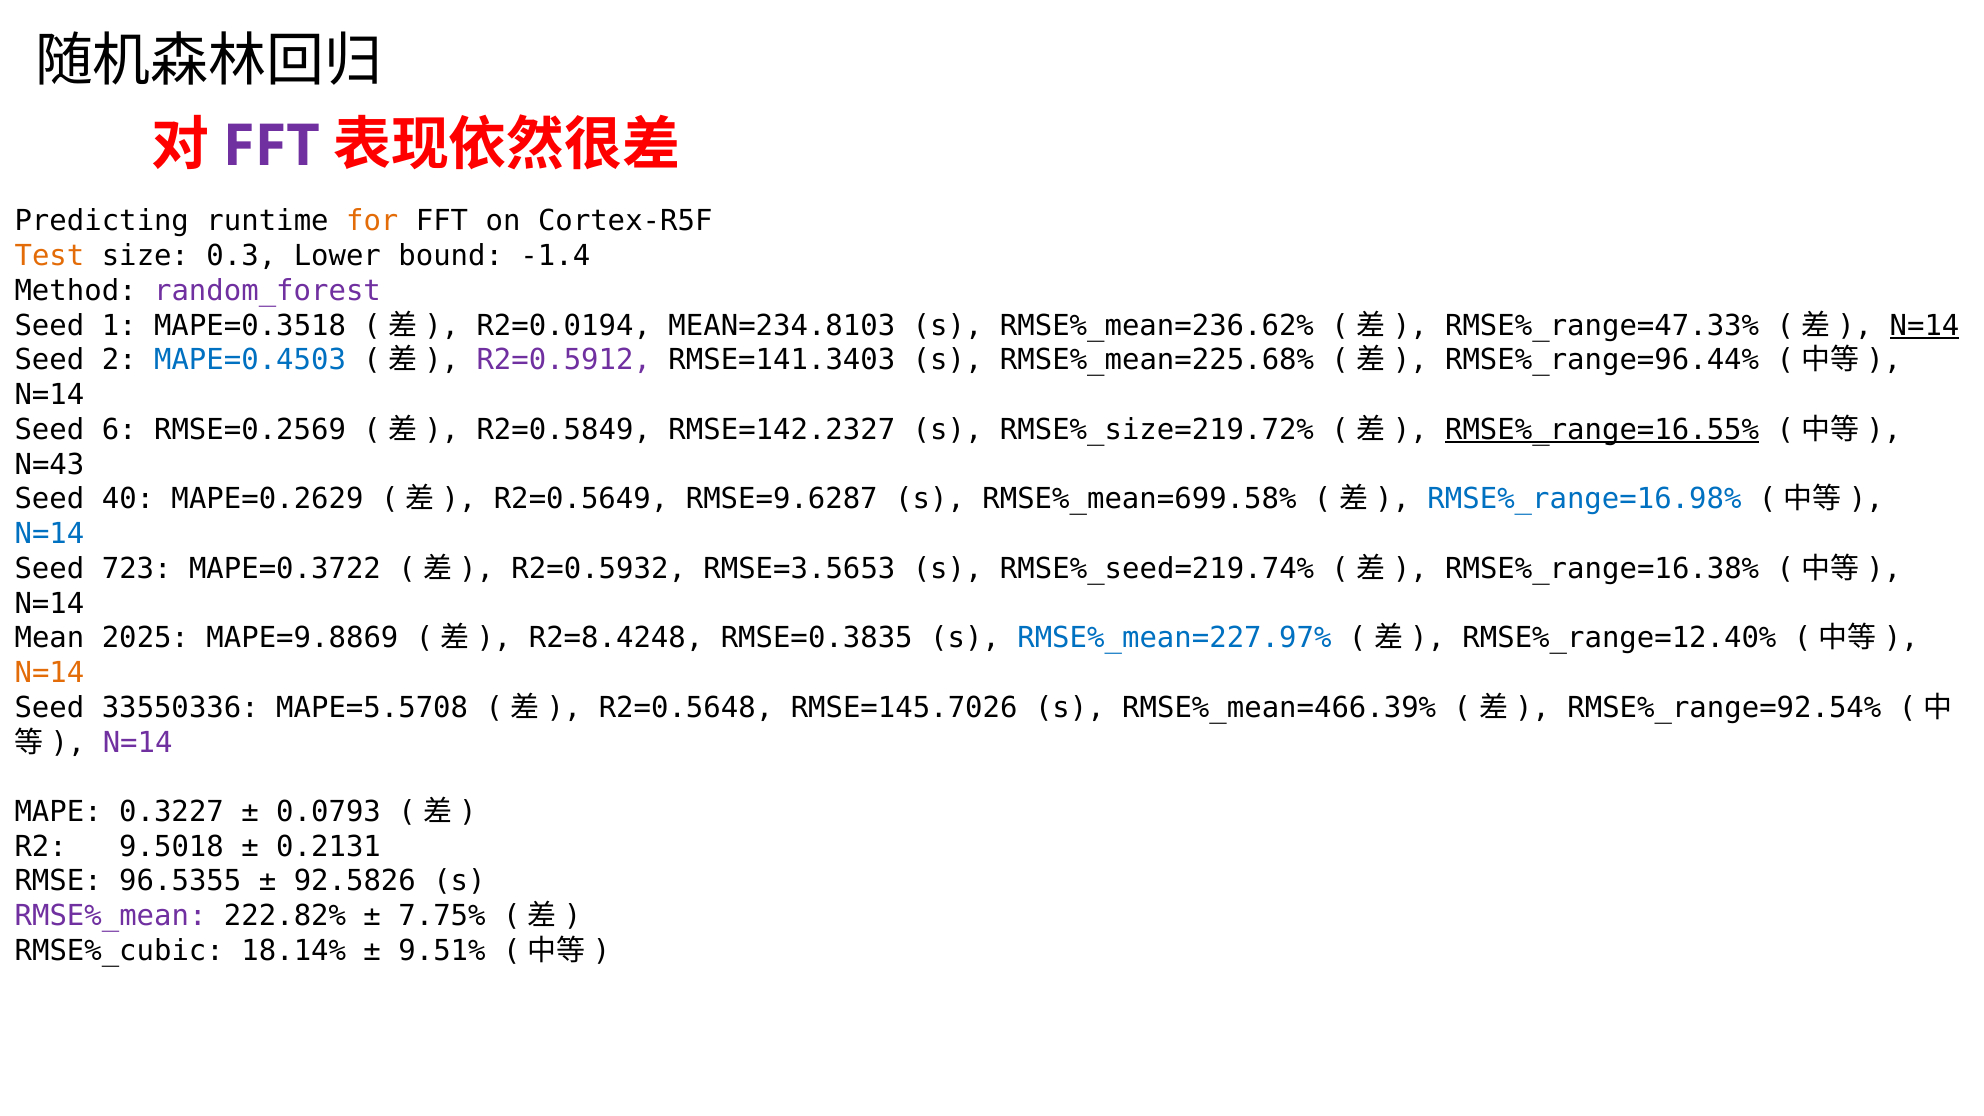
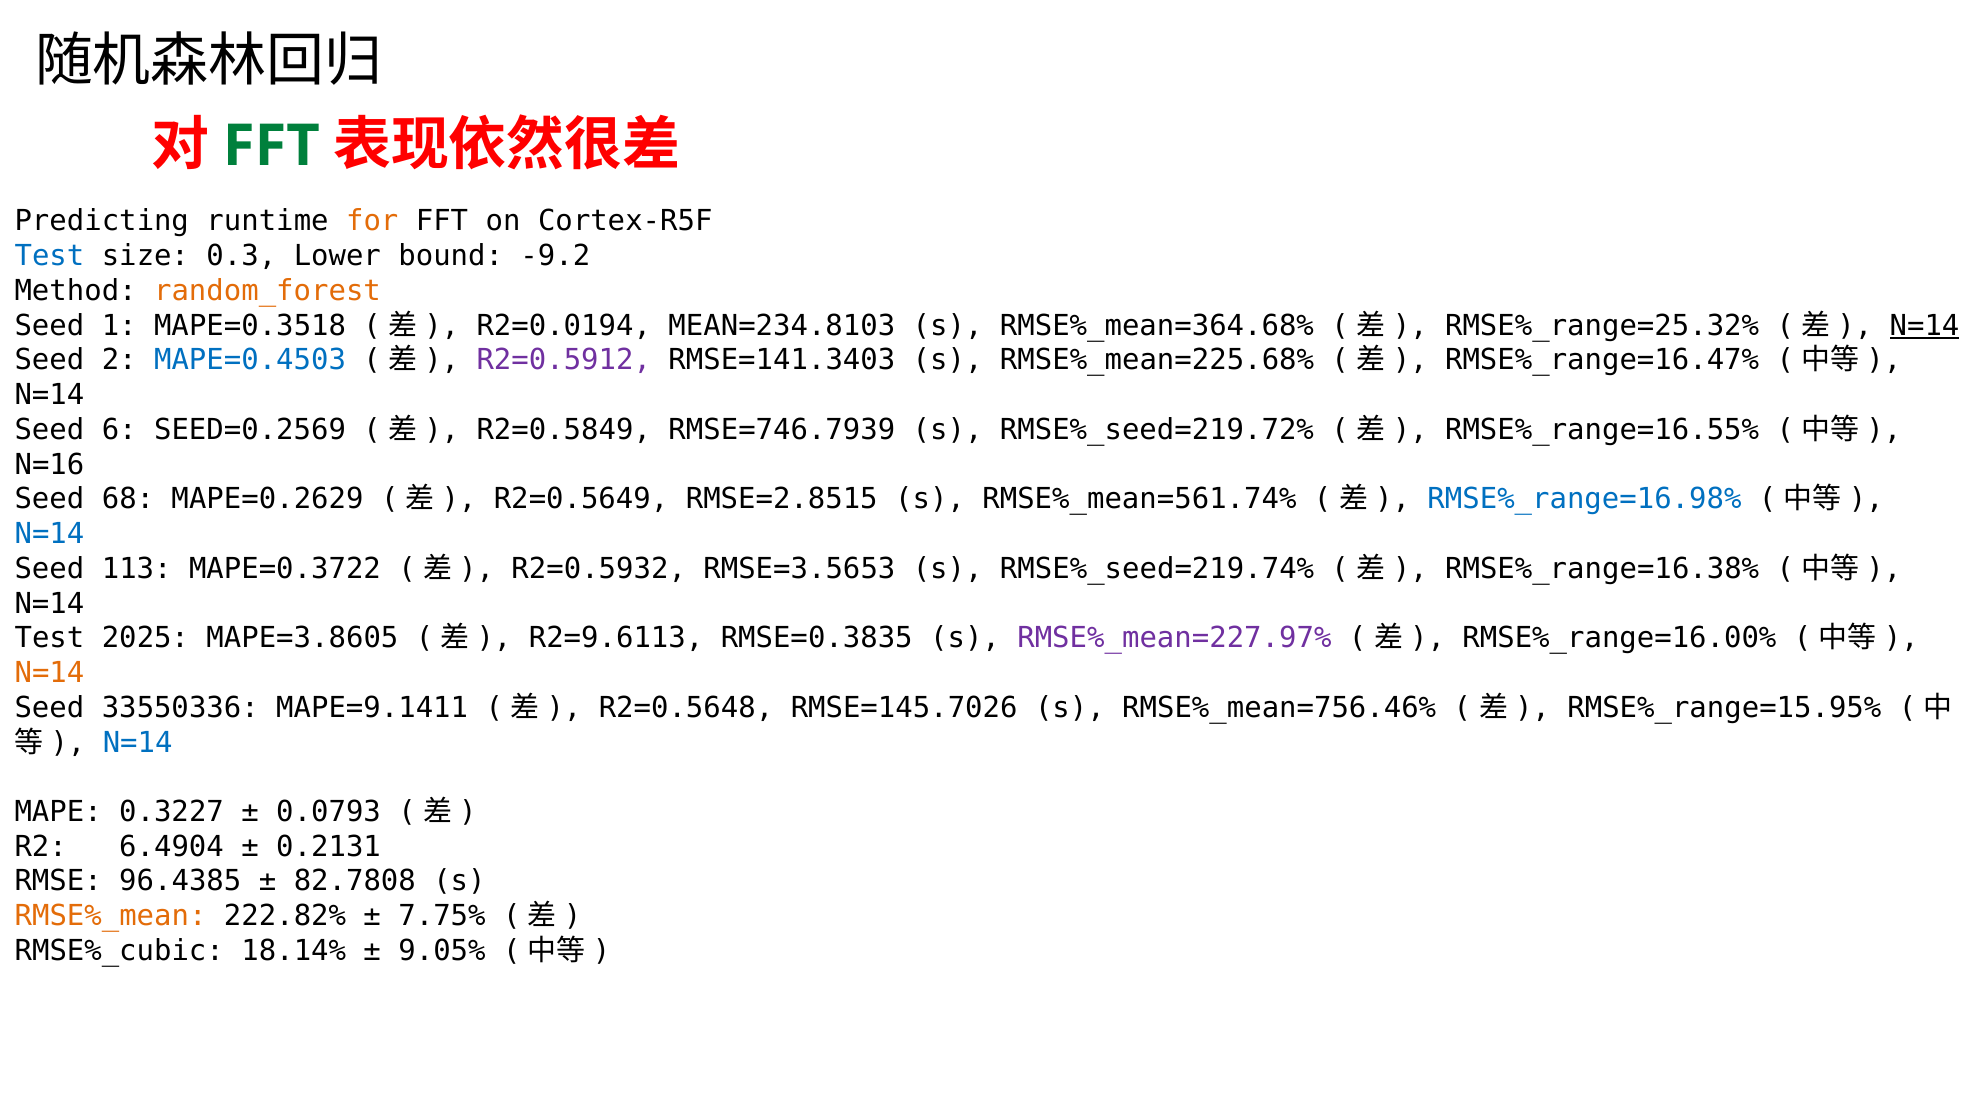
FFT colour: purple -> green (271, 146)
Test colour: orange -> blue (49, 256)
-1.4: -1.4 -> -9.2 (555, 256)
random_forest colour: purple -> orange (267, 291)
RMSE%_mean=236.62%: RMSE%_mean=236.62% -> RMSE%_mean=364.68% (1157, 326)
RMSE%_range=47.33%: RMSE%_range=47.33% -> RMSE%_range=25.32% (1602, 326)
RMSE%_range=96.44%: RMSE%_range=96.44% -> RMSE%_range=16.47% (1602, 360)
RMSE=0.2569: RMSE=0.2569 -> SEED=0.2569 (250, 430)
RMSE=142.2327: RMSE=142.2327 -> RMSE=746.7939 (782, 430)
RMSE%_size=219.72%: RMSE%_size=219.72% -> RMSE%_seed=219.72% (1157, 430)
RMSE%_range=16.55% underline: present -> none (1602, 430)
N=43: N=43 -> N=16 (49, 465)
40: 40 -> 68 (128, 499)
RMSE=9.6287: RMSE=9.6287 -> RMSE=2.8515 (782, 499)
RMSE%_mean=699.58%: RMSE%_mean=699.58% -> RMSE%_mean=561.74% (1139, 499)
723: 723 -> 113 (137, 569)
Mean: Mean -> Test (49, 638)
MAPE=9.8869: MAPE=9.8869 -> MAPE=3.8605 (302, 638)
R2=8.4248: R2=8.4248 -> R2=9.6113 (616, 638)
RMSE%_mean=227.97% colour: blue -> purple (1174, 638)
RMSE%_range=12.40%: RMSE%_range=12.40% -> RMSE%_range=16.00% (1619, 638)
MAPE=5.5708: MAPE=5.5708 -> MAPE=9.1411 (372, 708)
RMSE%_mean=466.39%: RMSE%_mean=466.39% -> RMSE%_mean=756.46% (1279, 708)
RMSE%_range=92.54%: RMSE%_range=92.54% -> RMSE%_range=15.95% (1724, 708)
N=14 colour: purple -> blue (138, 742)
9.5018: 9.5018 -> 6.4904 (171, 847)
96.5355: 96.5355 -> 96.4385 (180, 881)
92.5826: 92.5826 -> 82.7808 (355, 881)
RMSE%_mean colour: purple -> orange (111, 916)
9.51%: 9.51% -> 9.05% (442, 951)
